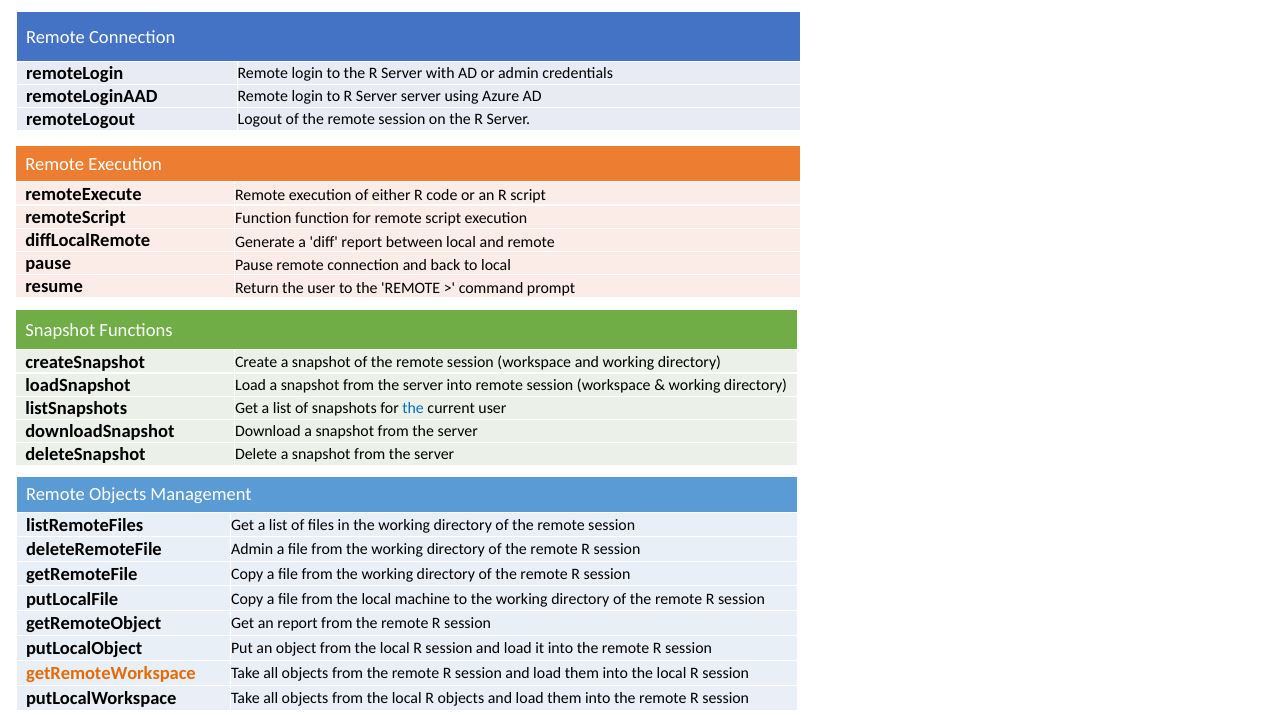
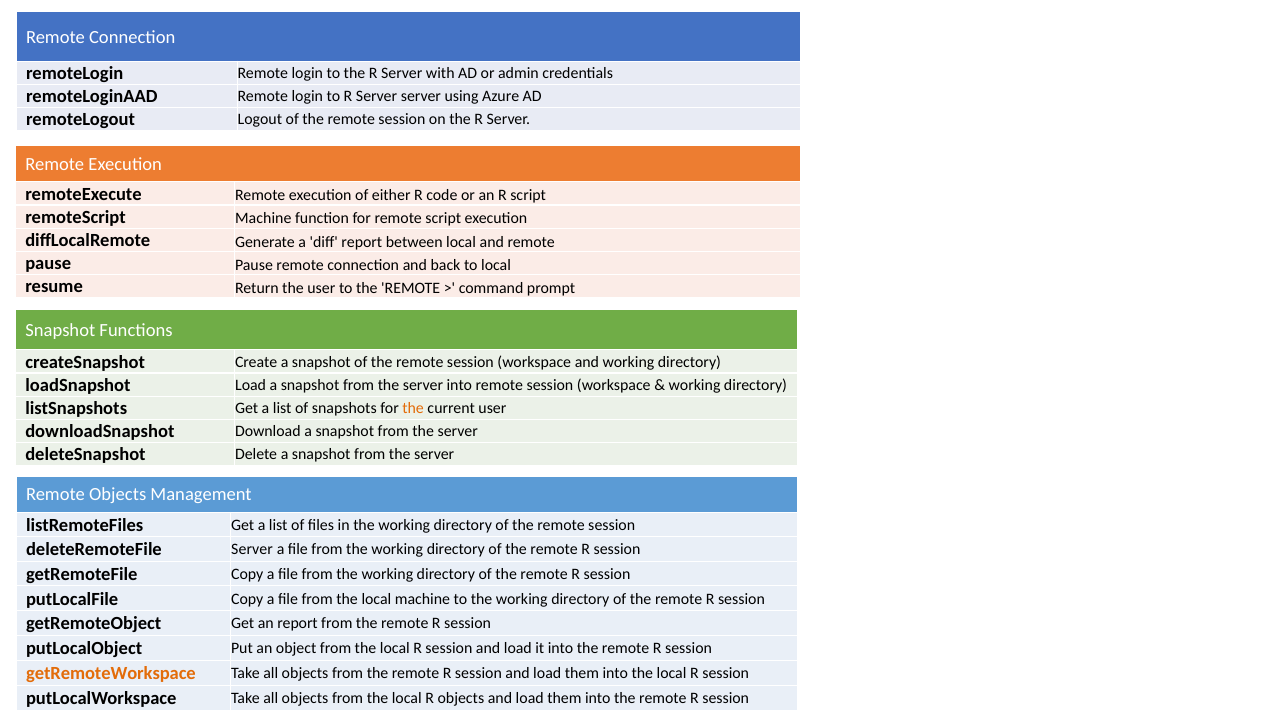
remoteScript Function: Function -> Machine (263, 219)
the colour: blue -> orange (413, 409)
deleteRemoteFile Admin: Admin -> Server (252, 550)
